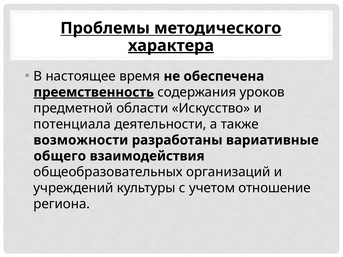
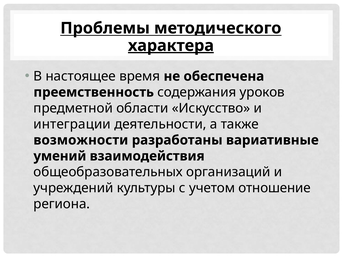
преемственность underline: present -> none (94, 92)
потенциала: потенциала -> интеграции (72, 124)
общего: общего -> умений (60, 156)
